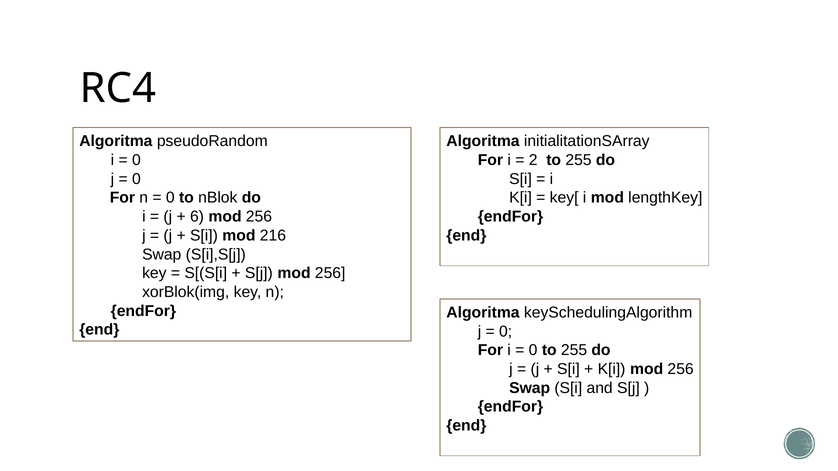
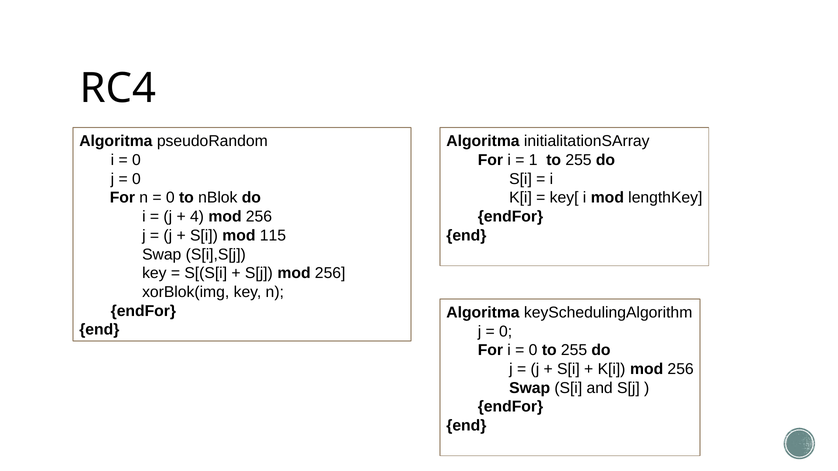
2: 2 -> 1 (533, 160)
6: 6 -> 4 (197, 217)
216: 216 -> 115 (273, 236)
